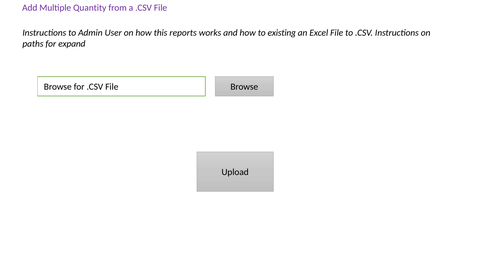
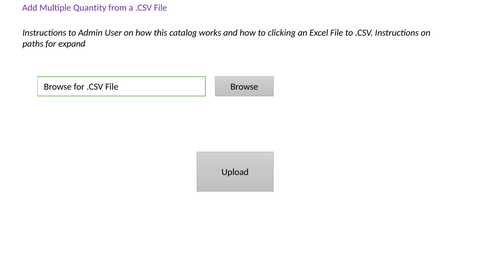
reports: reports -> catalog (183, 33)
existing: existing -> clicking (282, 33)
